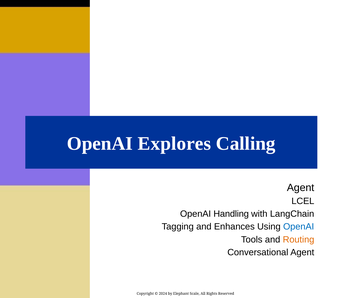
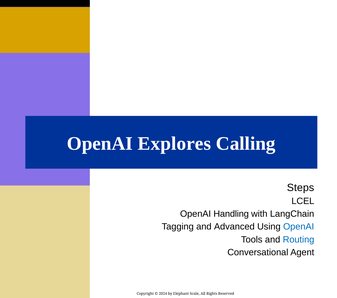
Agent: Agent -> Steps (301, 188)
Enhances: Enhances -> Advanced (234, 227)
Routing colour: orange -> blue (299, 240)
